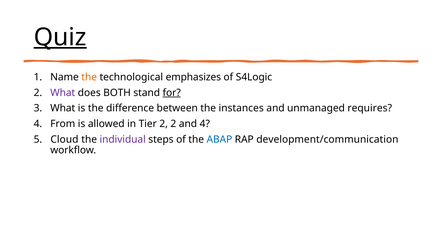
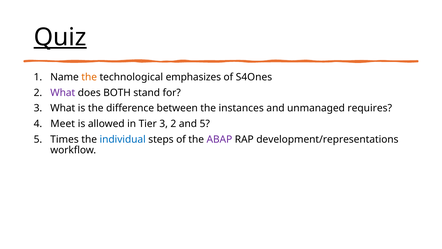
S4Logic: S4Logic -> S4Ones (254, 77)
for underline: present -> none (172, 93)
From: From -> Meet (63, 124)
Tier 2: 2 -> 3 (164, 124)
and 4: 4 -> 5 (205, 124)
Cloud: Cloud -> Times (64, 139)
individual colour: purple -> blue (123, 139)
ABAP colour: blue -> purple (219, 139)
development/communication: development/communication -> development/representations (327, 139)
